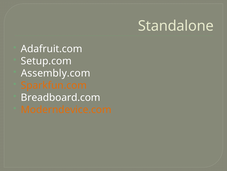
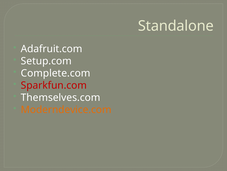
Assembly.com: Assembly.com -> Complete.com (56, 73)
Sparkfun.com colour: orange -> red (54, 85)
Breadboard.com: Breadboard.com -> Themselves.com (61, 97)
